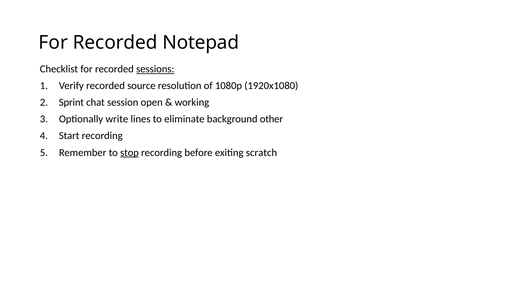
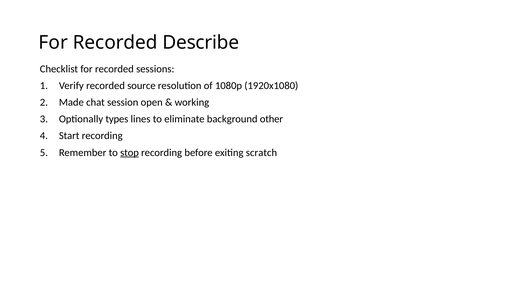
Notepad: Notepad -> Describe (201, 43)
sessions underline: present -> none (155, 69)
Sprint: Sprint -> Made (71, 103)
write: write -> types (117, 119)
